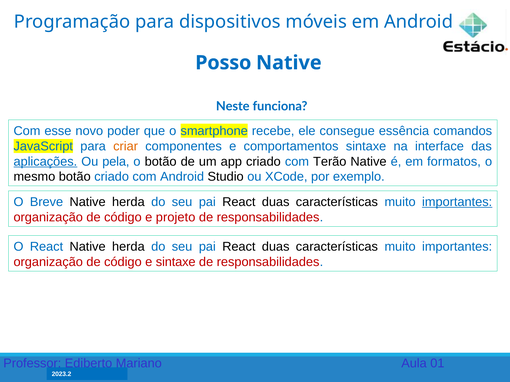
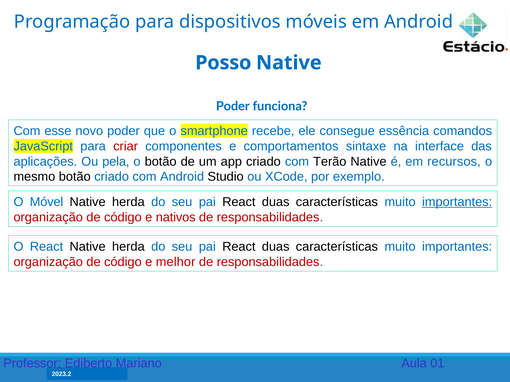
Neste: Neste -> Poder (233, 106)
criar colour: orange -> red (126, 146)
aplicações underline: present -> none (45, 162)
formatos: formatos -> recursos (454, 162)
Breve: Breve -> Móvel (47, 202)
projeto: projeto -> nativos (176, 218)
e sintaxe: sintaxe -> melhor (176, 262)
